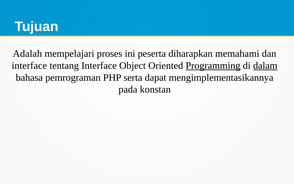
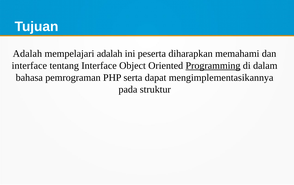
mempelajari proses: proses -> adalah (110, 54)
dalam underline: present -> none (265, 66)
konstan: konstan -> struktur (155, 90)
